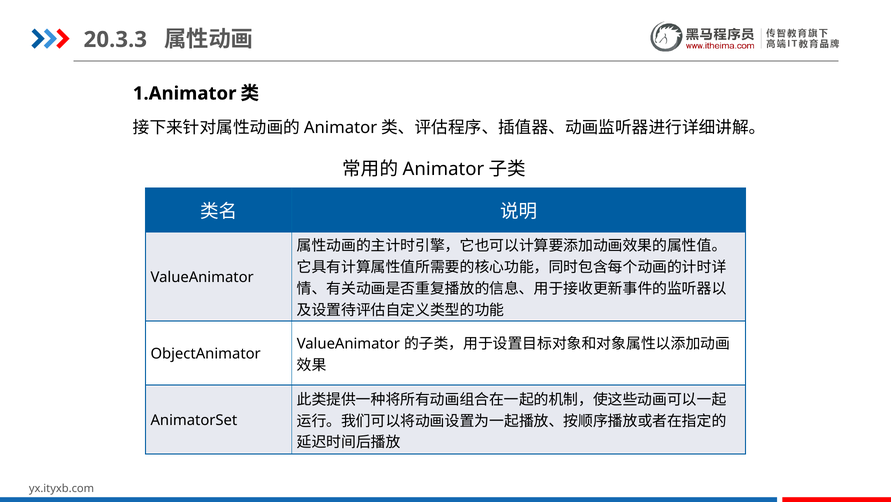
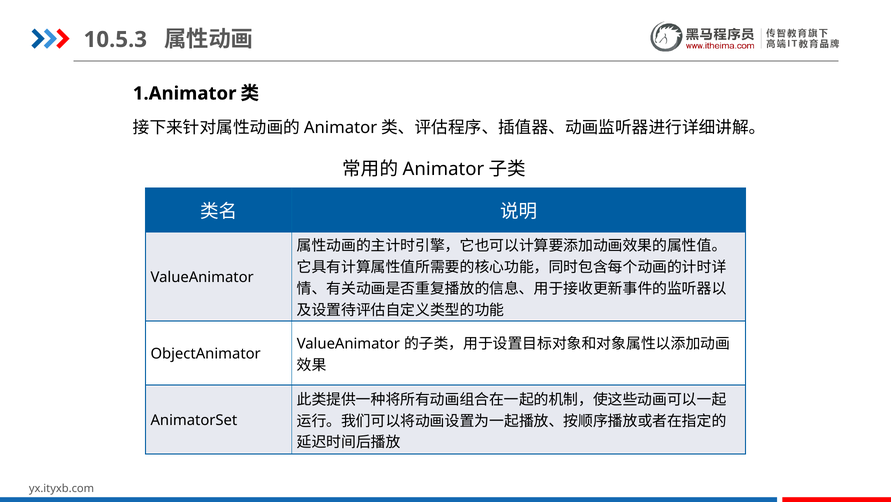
20.3.3: 20.3.3 -> 10.5.3 (115, 40)
